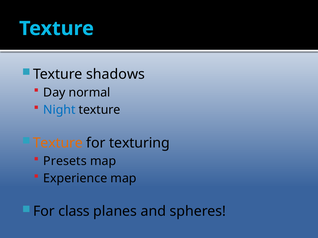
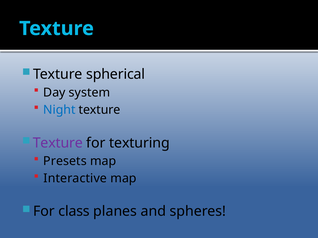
shadows: shadows -> spherical (116, 74)
normal: normal -> system (89, 93)
Texture colour: orange -> purple (58, 143)
Experience: Experience -> Interactive (75, 179)
